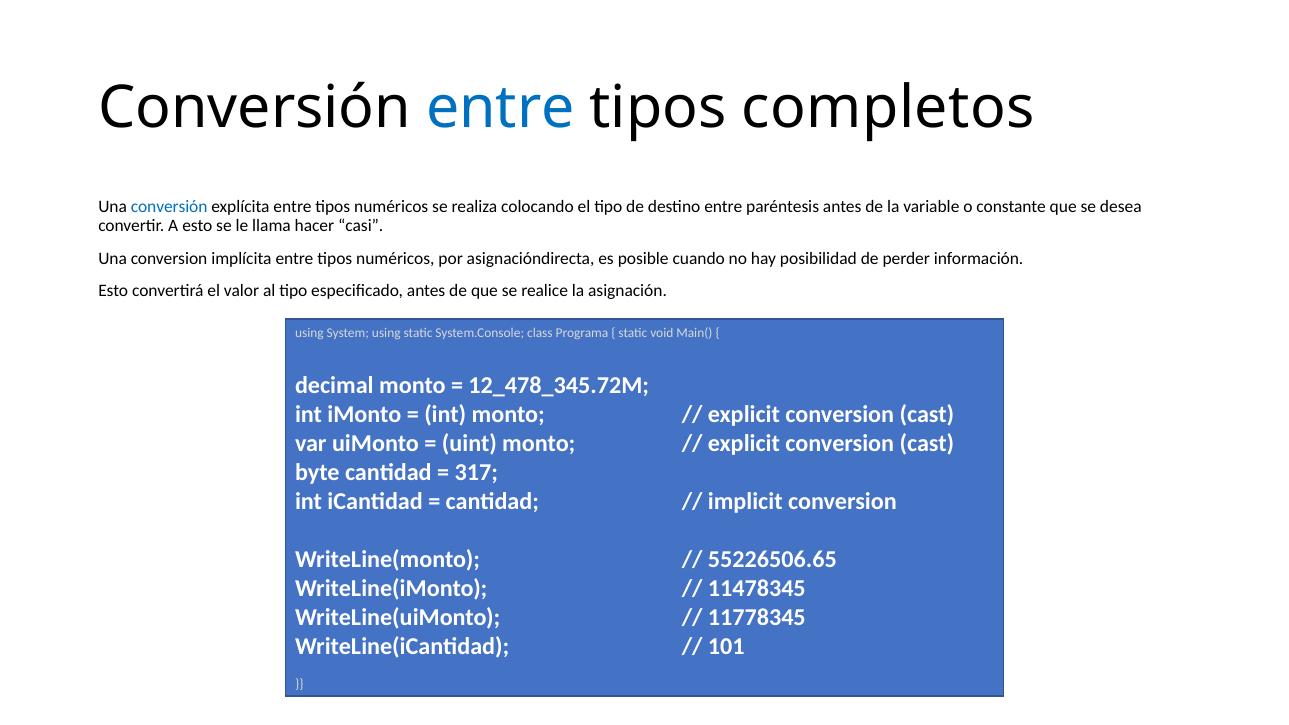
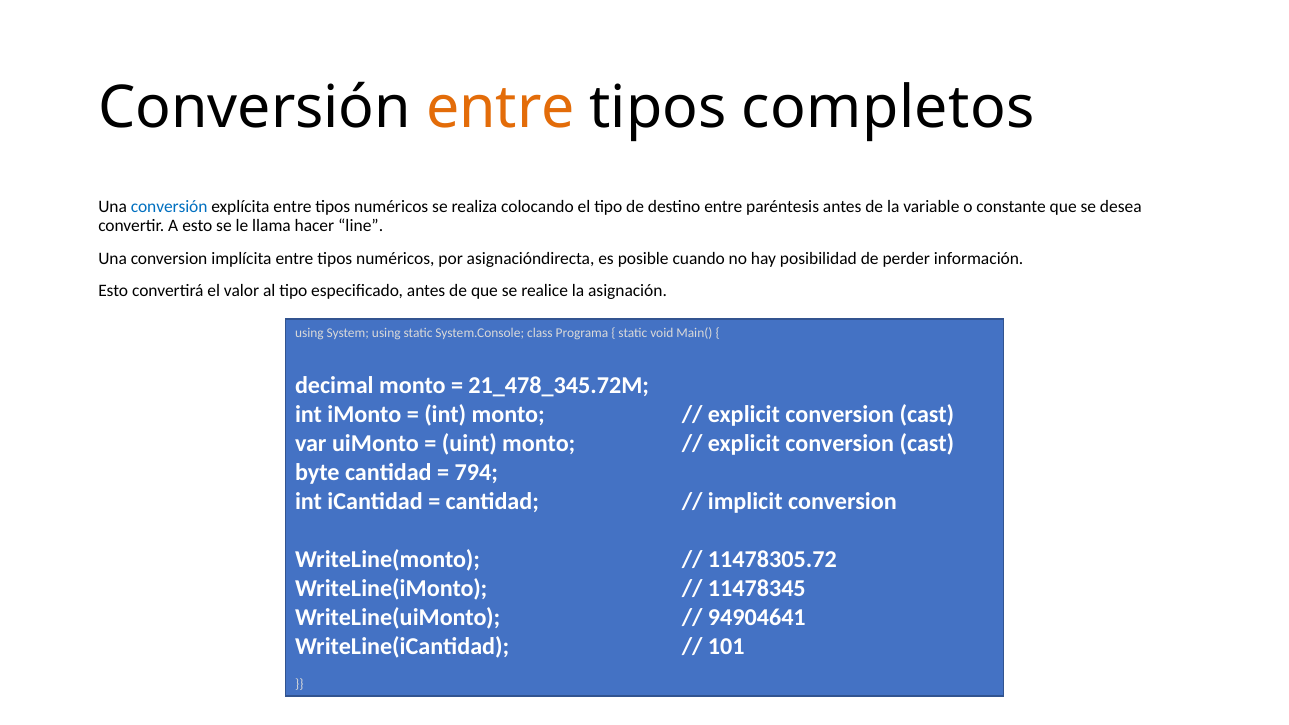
entre colour: blue -> orange (501, 108)
casi: casi -> line (361, 226)
12_478_345.72M: 12_478_345.72M -> 21_478_345.72M (559, 385)
317: 317 -> 794 (476, 472)
55226506.65: 55226506.65 -> 11478305.72 (772, 559)
11778345: 11778345 -> 94904641 (757, 617)
